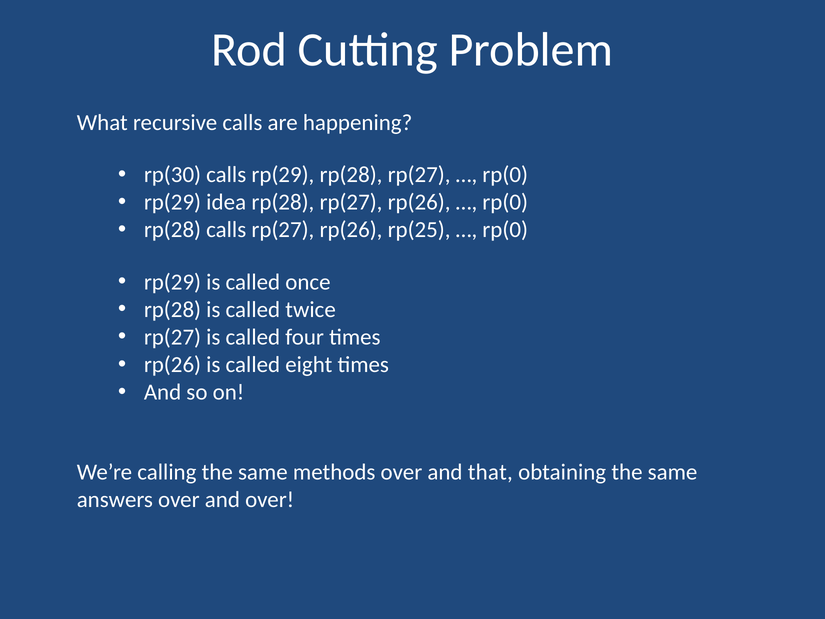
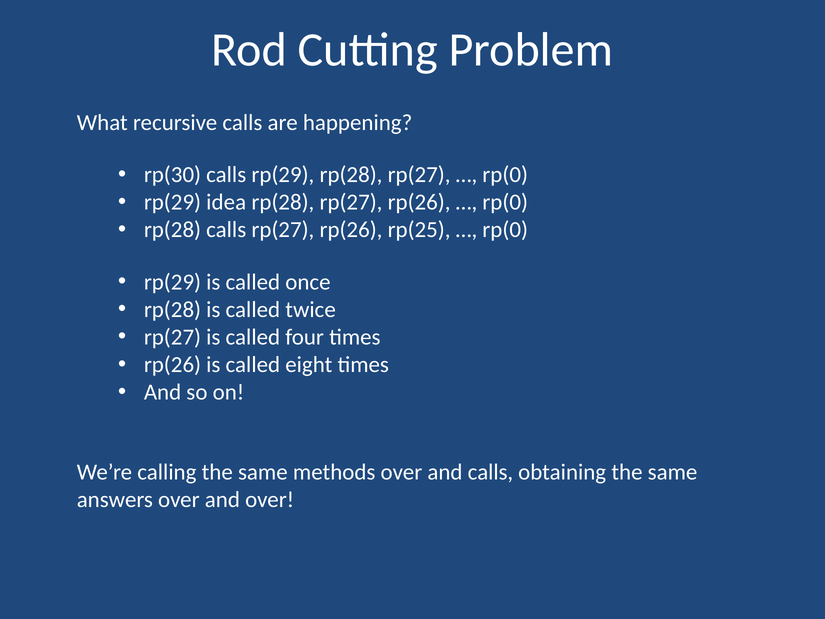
and that: that -> calls (490, 472)
